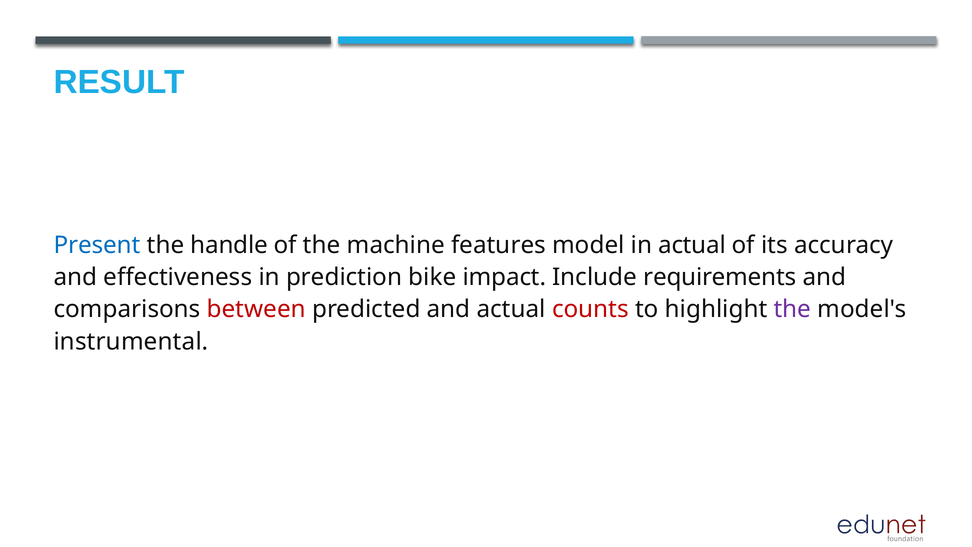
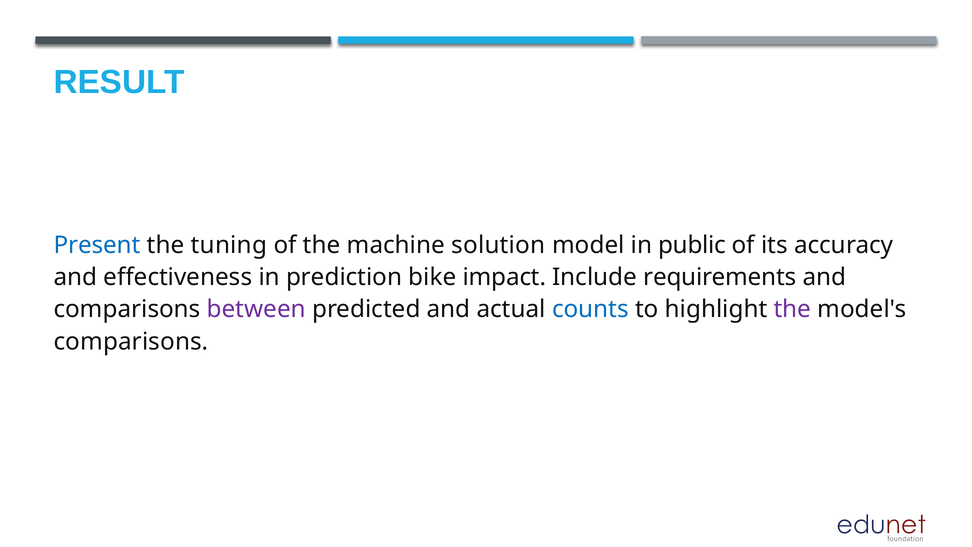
handle: handle -> tuning (229, 245)
features: features -> solution (498, 245)
in actual: actual -> public (692, 245)
between colour: red -> purple (256, 309)
counts colour: red -> blue (590, 309)
instrumental: instrumental -> comparisons (131, 341)
